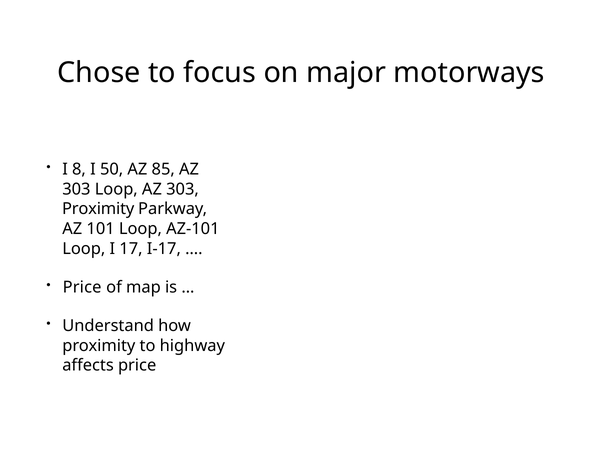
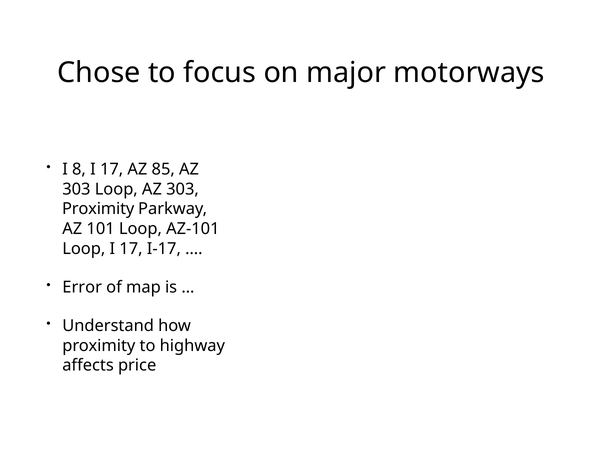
8 I 50: 50 -> 17 (112, 169)
Price: Price -> Error (82, 287)
